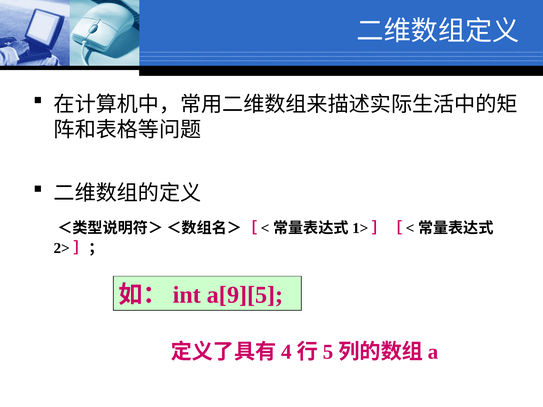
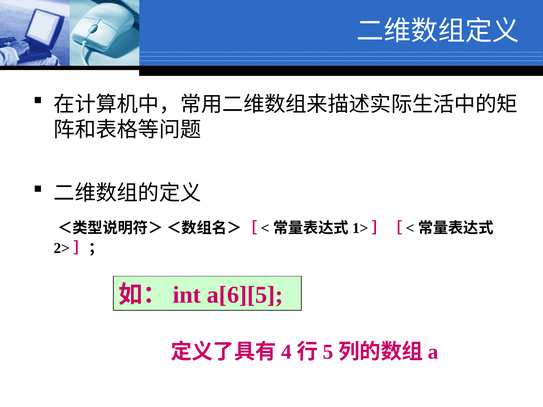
a[9][5: a[9][5 -> a[6][5 (245, 295)
